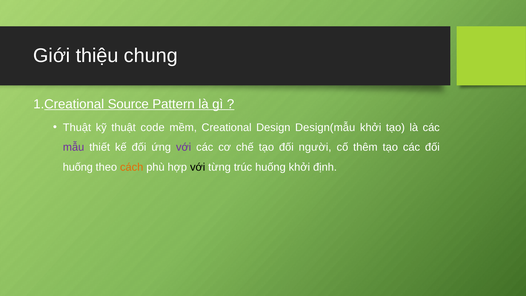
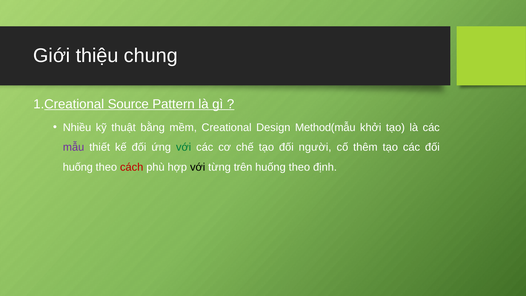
Thuật: Thuật -> Nhiều (77, 128)
code: code -> bằng (153, 128)
Design(mẫu: Design(mẫu -> Method(mẫu (325, 128)
với colour: purple -> green (184, 147)
cách colour: orange -> red (132, 167)
trúc: trúc -> trên (243, 167)
khởi: khởi -> theo (299, 167)
